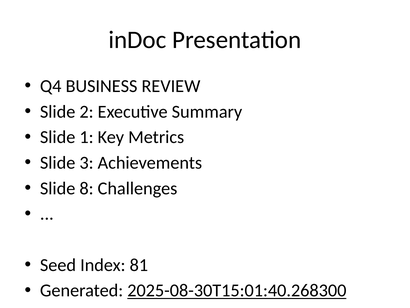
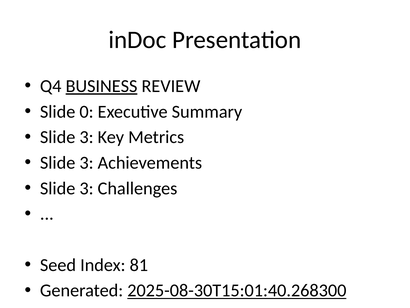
BUSINESS underline: none -> present (101, 86)
2: 2 -> 0 (86, 112)
1: 1 -> 3 (86, 137)
8: 8 -> 3 (86, 188)
